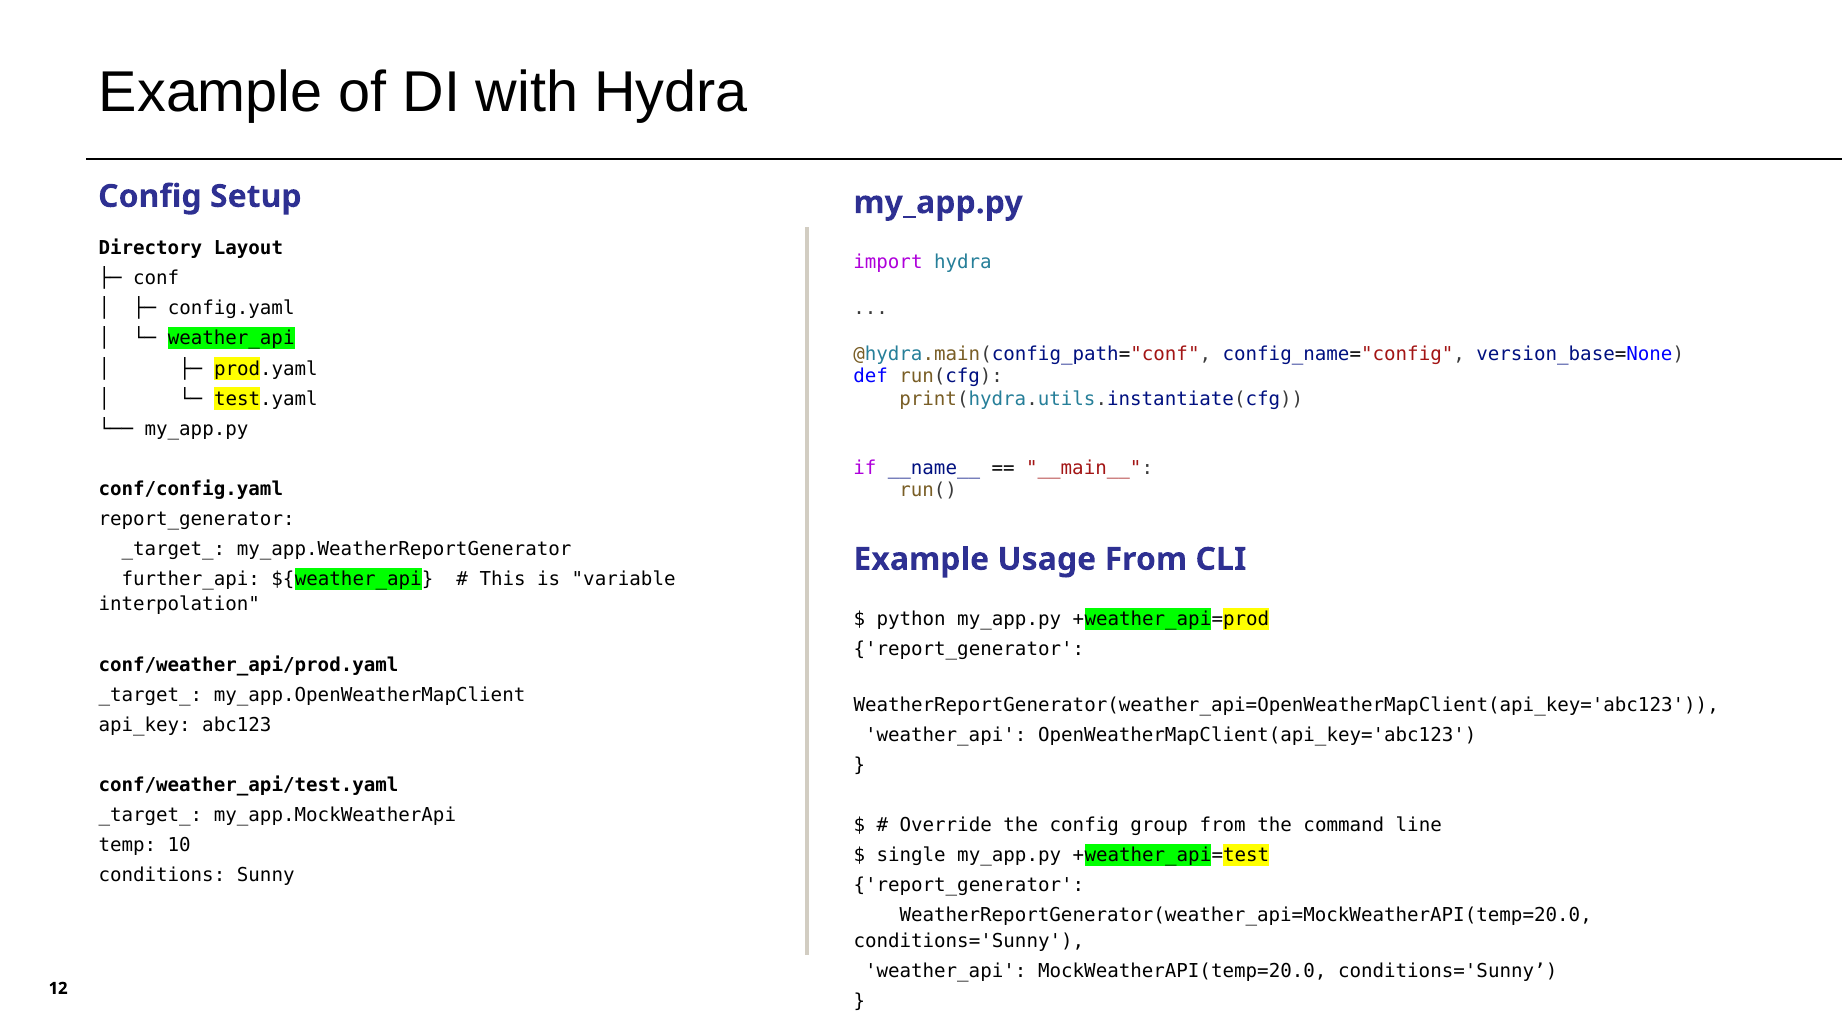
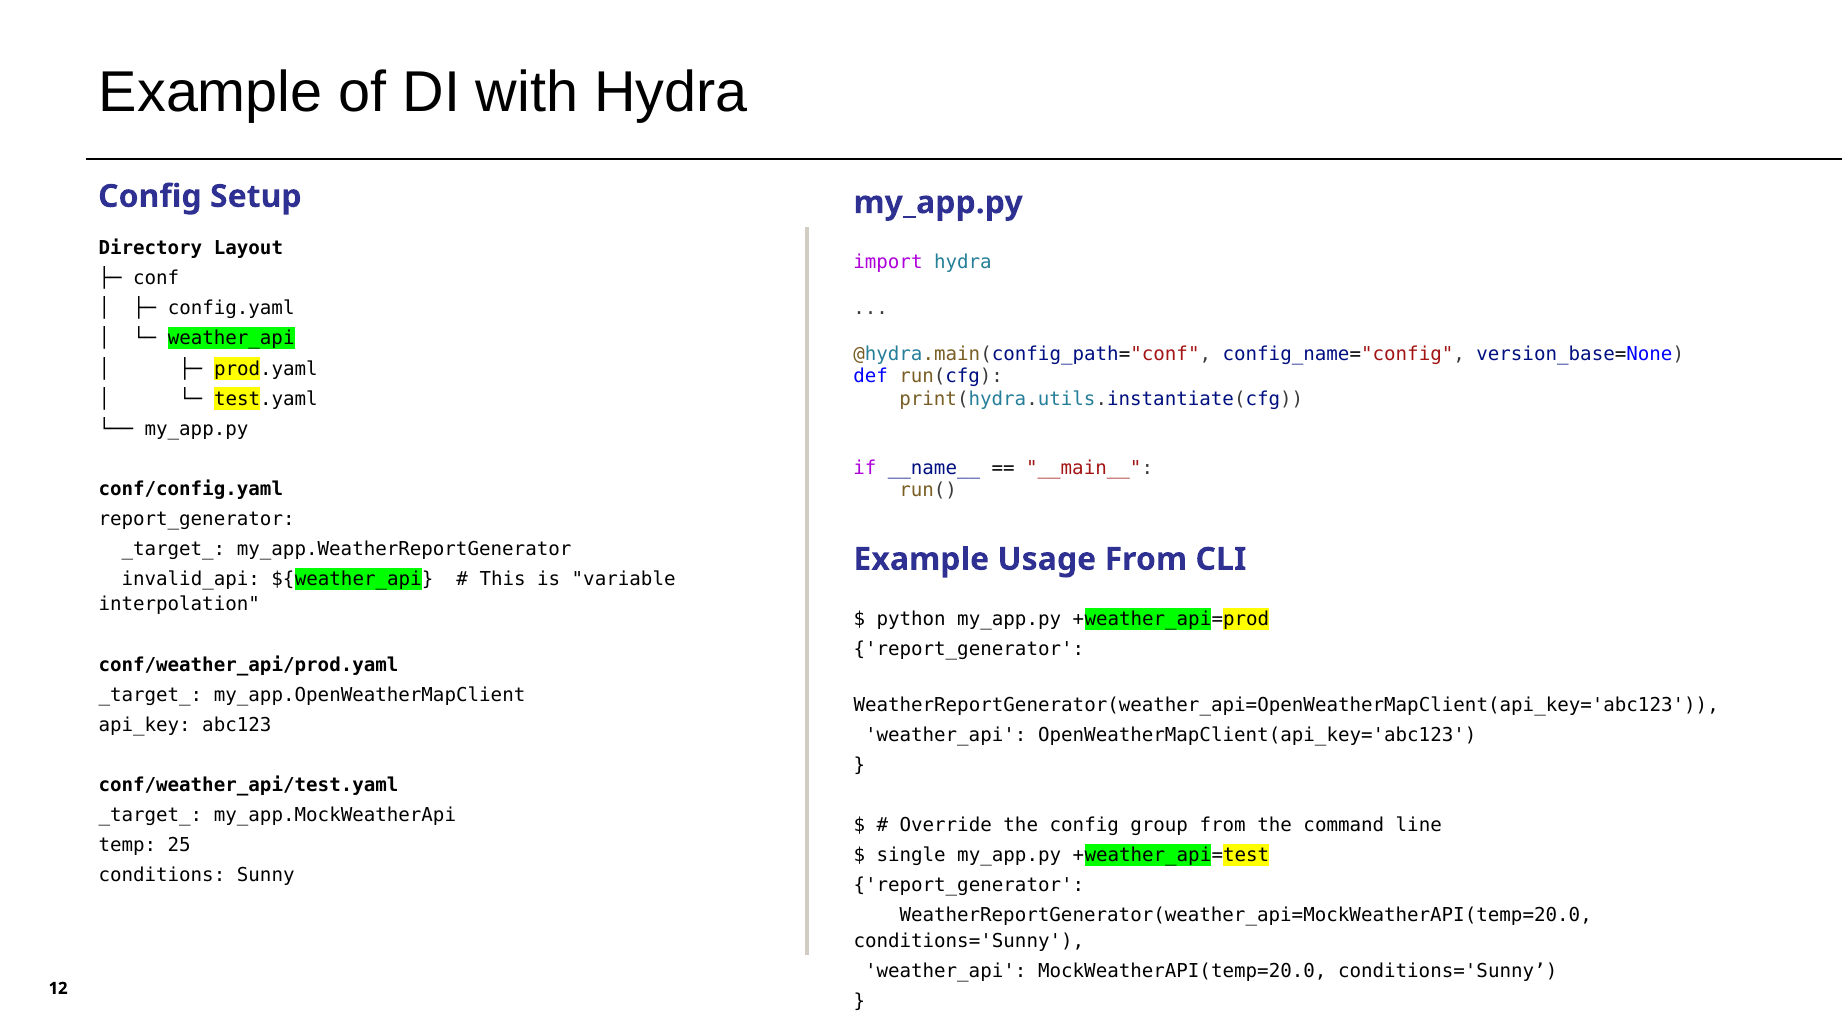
further_api: further_api -> invalid_api (191, 579)
10: 10 -> 25 (179, 845)
